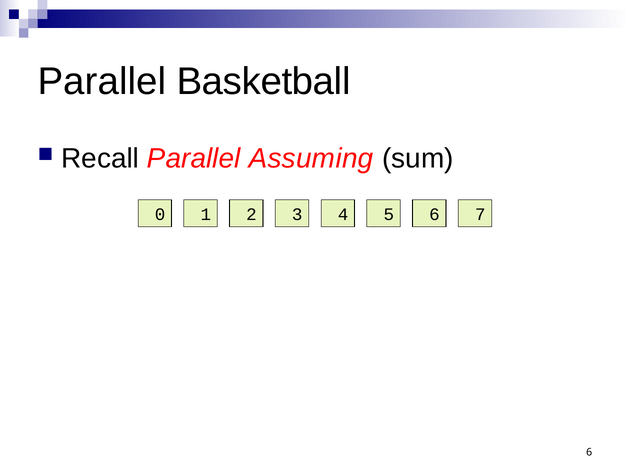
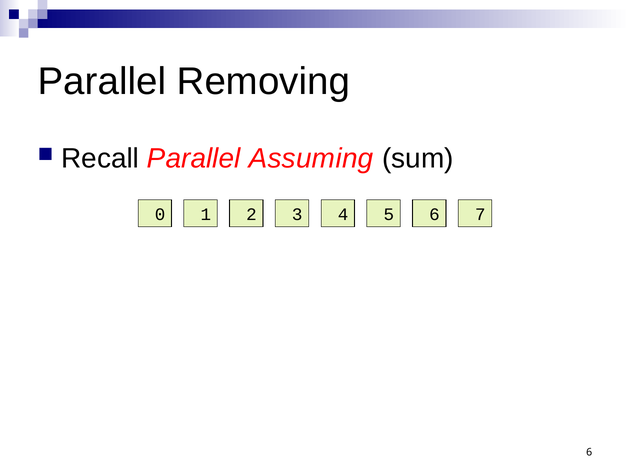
Basketball: Basketball -> Removing (263, 81)
